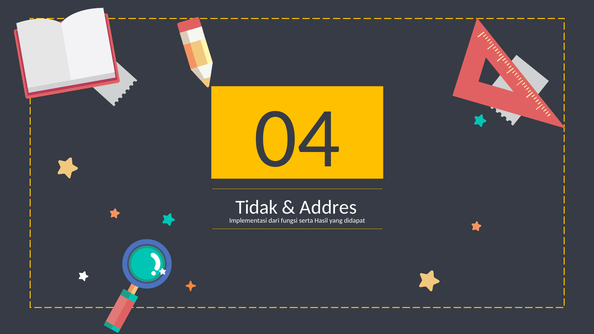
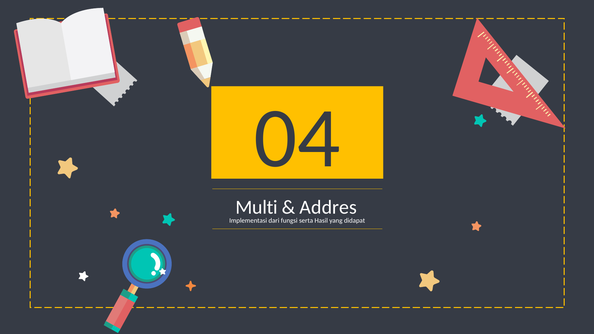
Tidak: Tidak -> Multi (257, 207)
